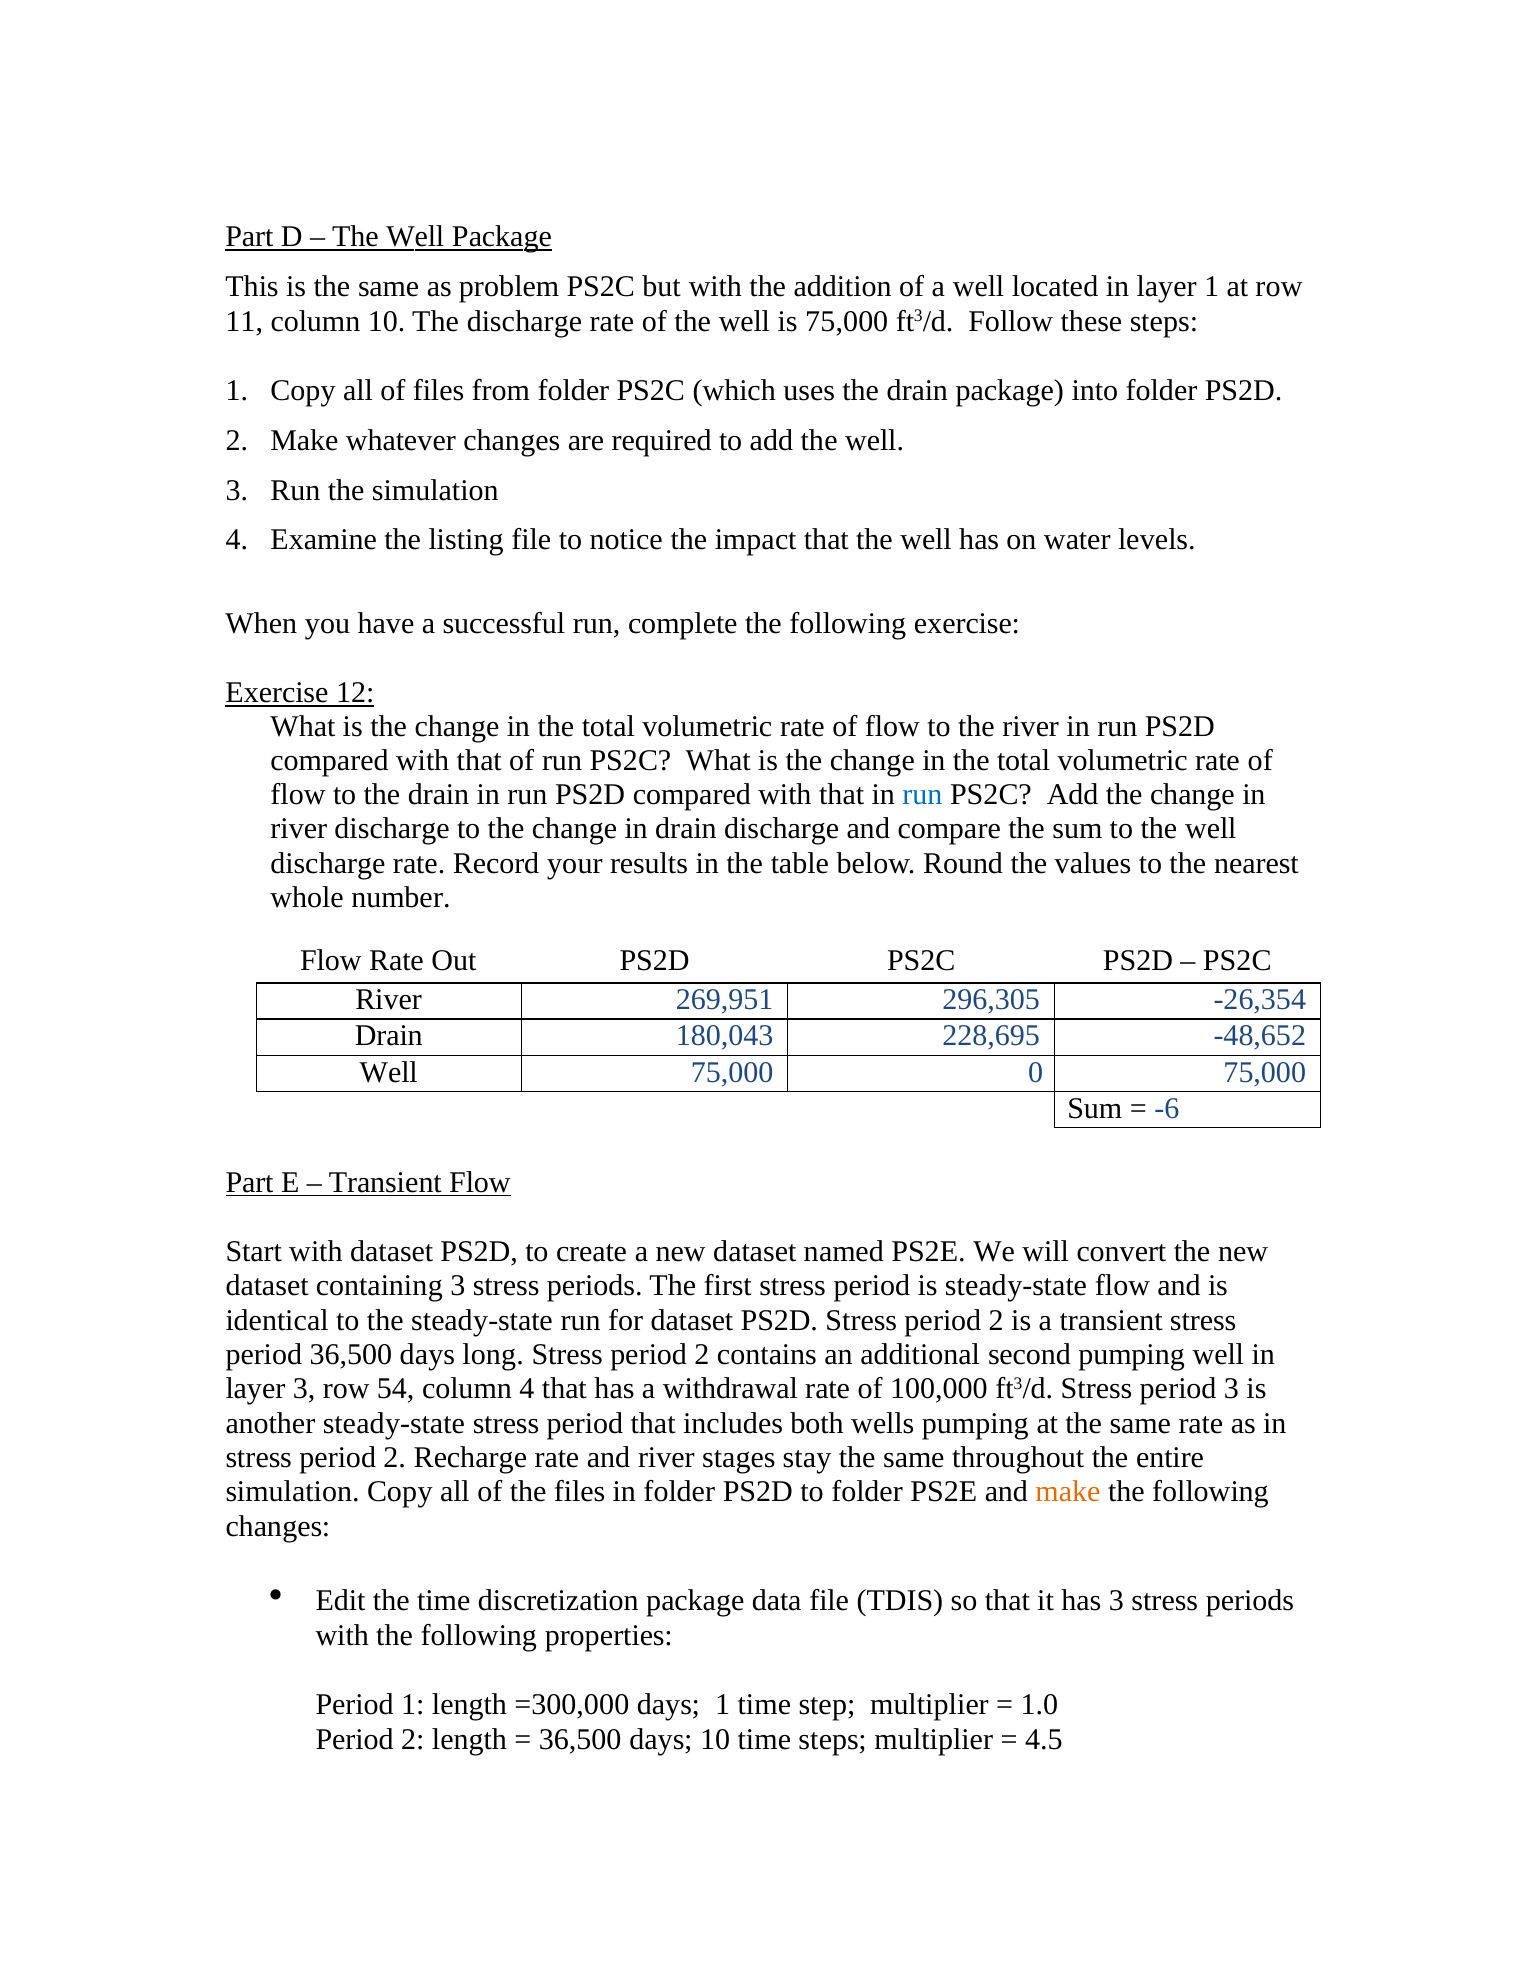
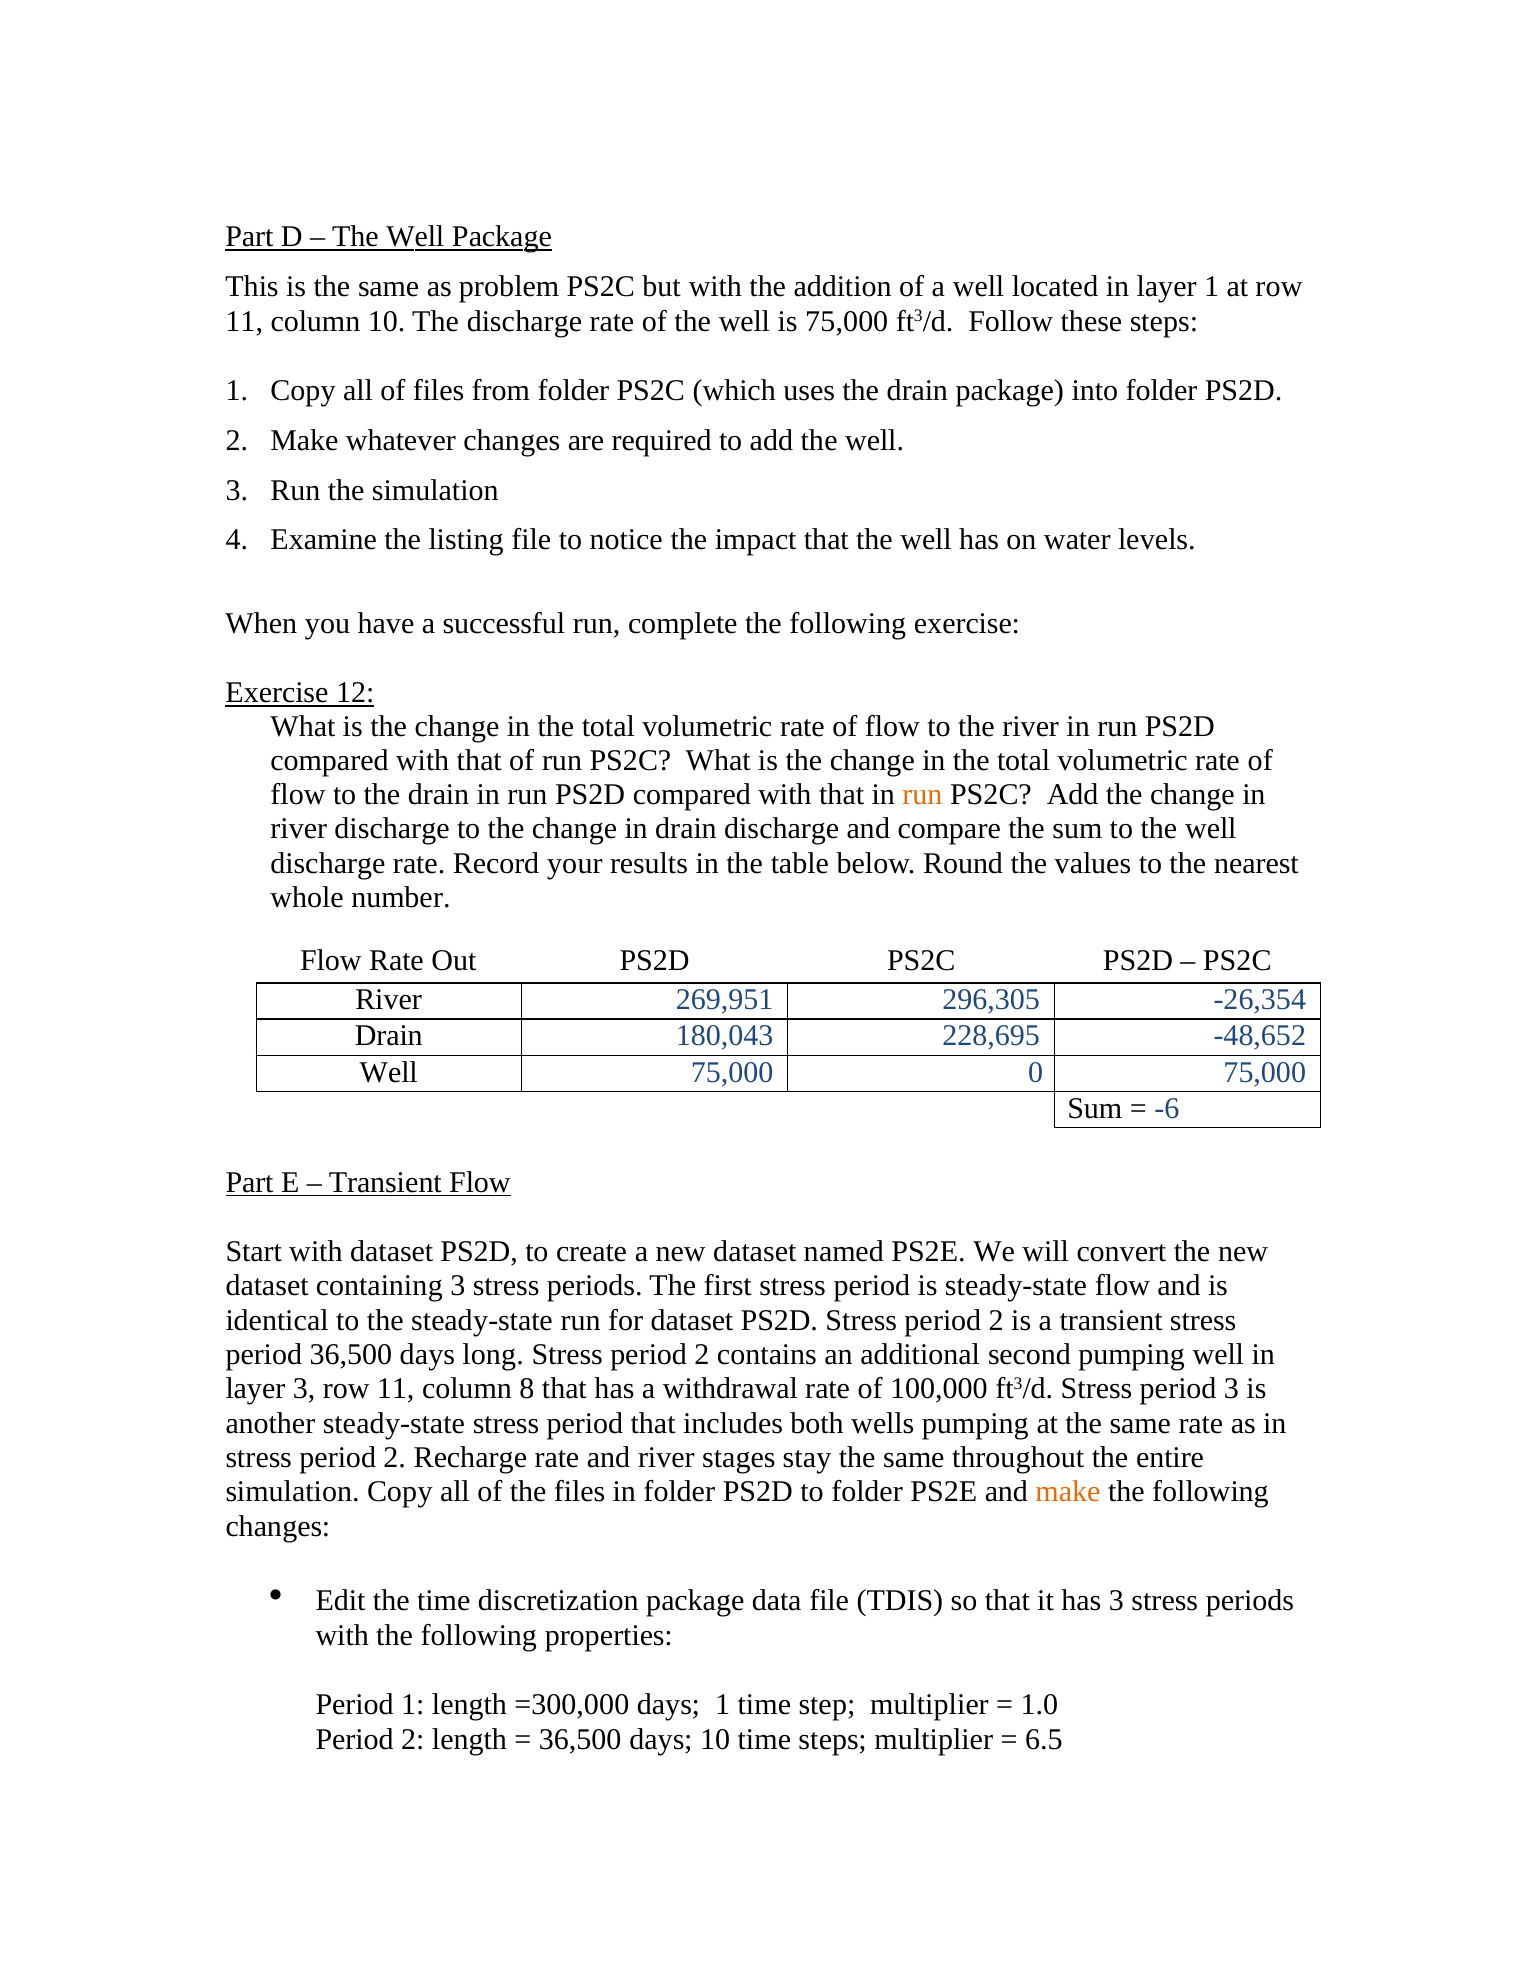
run colour: blue -> orange (922, 795)
3 row 54: 54 -> 11 (396, 1389)
column 4: 4 -> 8 (527, 1389)
4.5: 4.5 -> 6.5 (1044, 1739)
